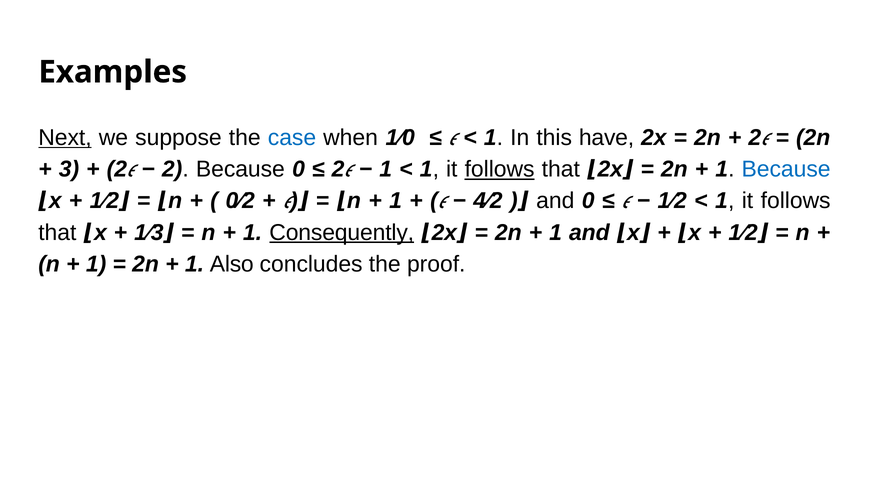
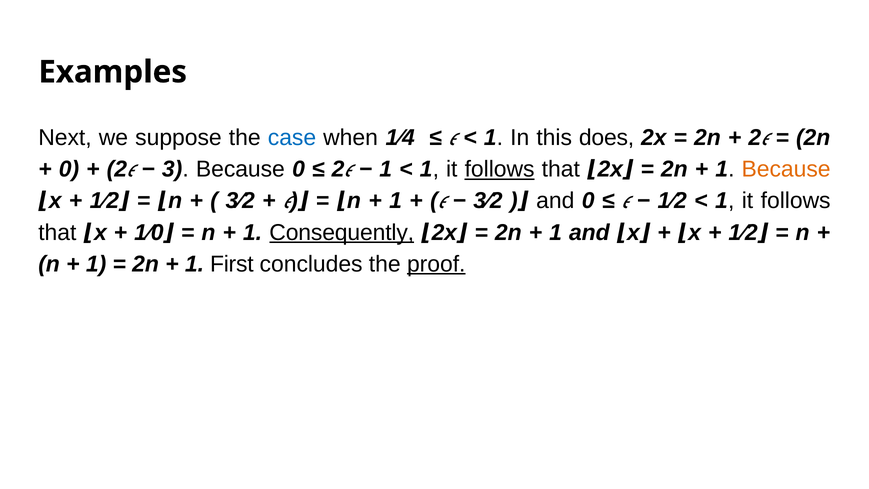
Next underline: present -> none (65, 138)
1⁄0: 1⁄0 -> 1⁄4 (400, 138)
have: have -> does (607, 138)
3: 3 -> 0 (69, 169)
2: 2 -> 3 (172, 169)
Because colour: blue -> orange (786, 169)
0⁄2: 0⁄2 -> 3⁄2 (240, 201)
4⁄2: 4⁄2 -> 3⁄2 (488, 201)
1⁄3: 1⁄3 -> 1⁄0 (149, 232)
Also: Also -> First (232, 264)
proof underline: none -> present (436, 264)
